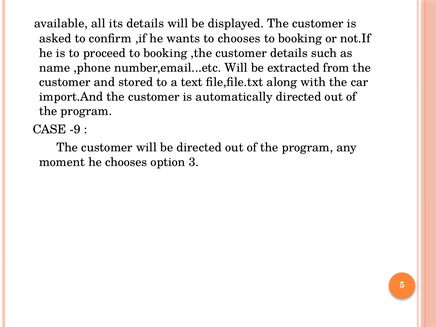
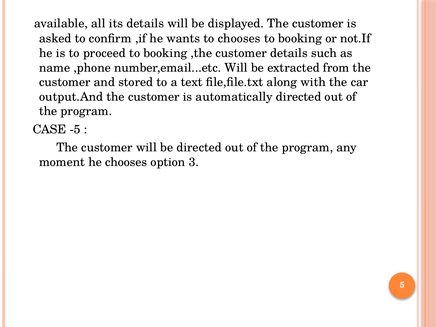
import.And: import.And -> output.And (71, 97)
-9: -9 -> -5 (75, 129)
